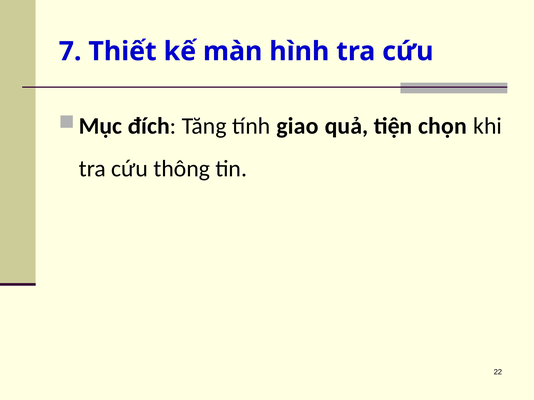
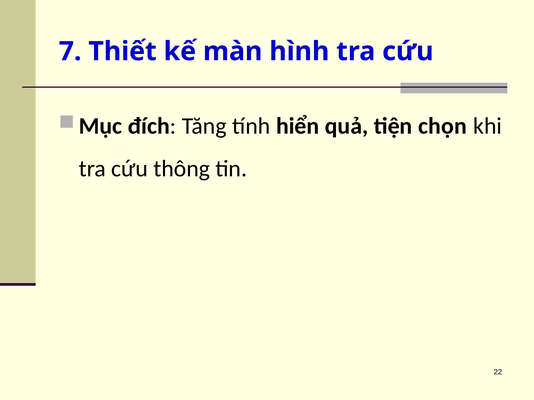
giao: giao -> hiển (298, 126)
